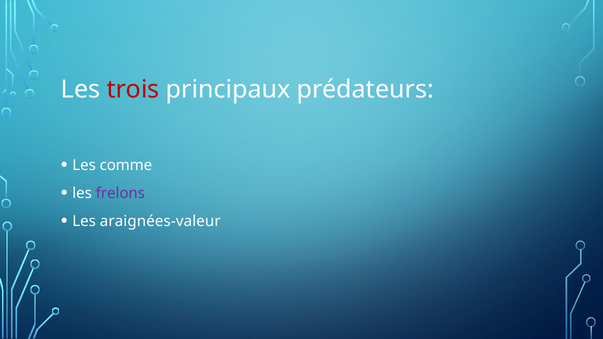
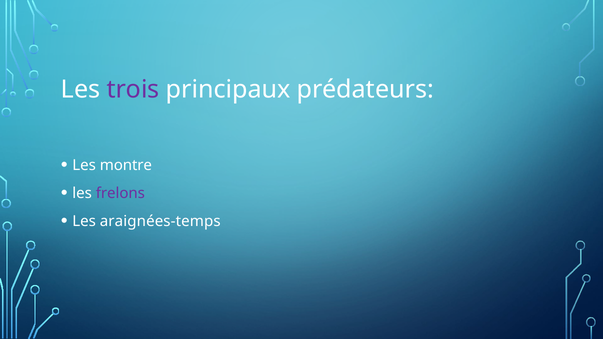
trois colour: red -> purple (133, 90)
comme: comme -> montre (126, 165)
araignées-valeur: araignées-valeur -> araignées-temps (160, 221)
